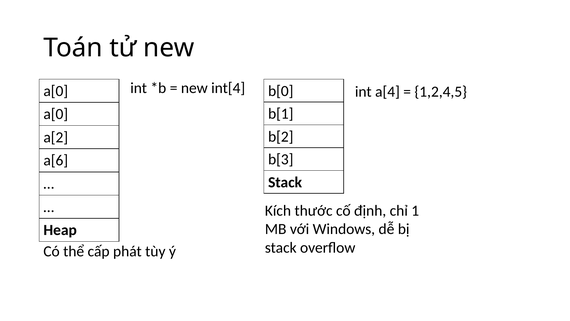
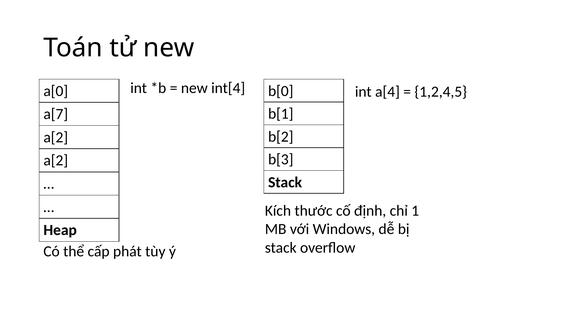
a[0: a[0 -> a[7 (56, 114)
a[6: a[6 -> a[2 (56, 160)
